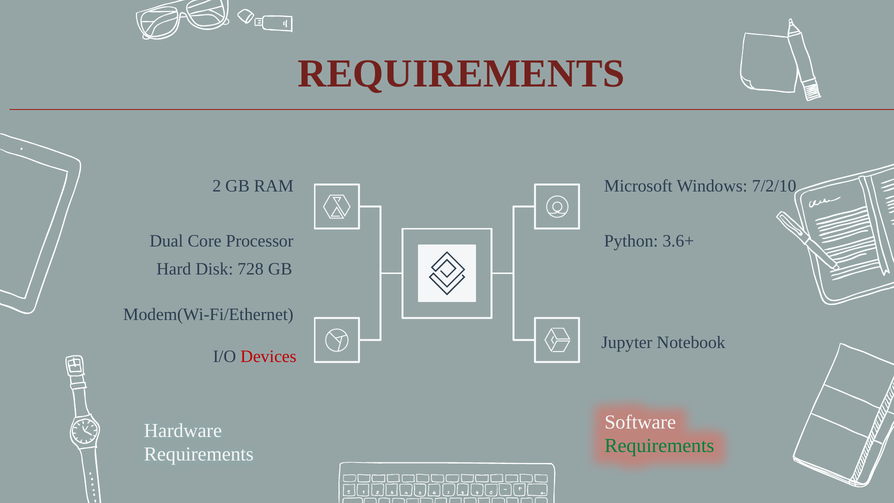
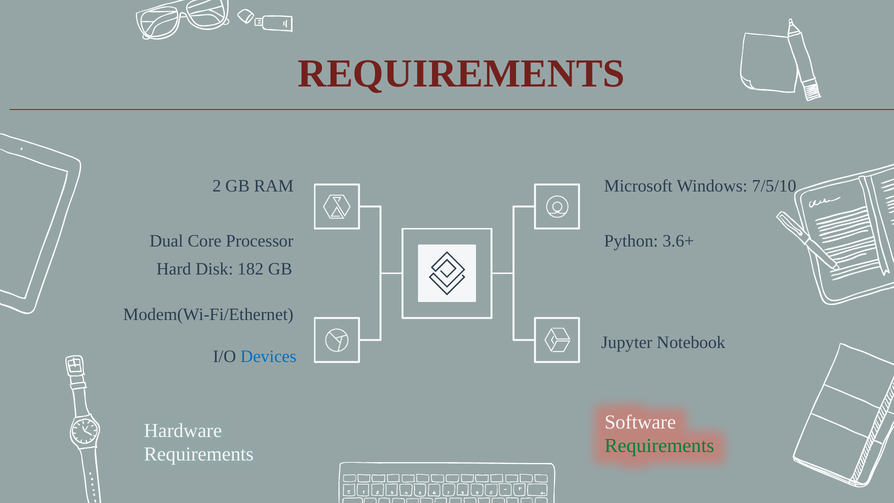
7/2/10: 7/2/10 -> 7/5/10 (774, 186)
728: 728 -> 182 (251, 269)
Devices colour: red -> blue (268, 356)
